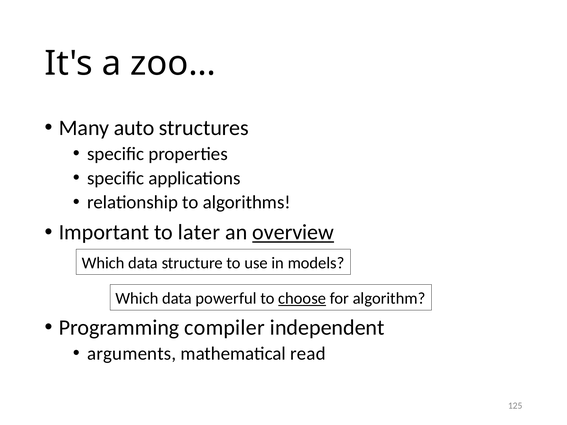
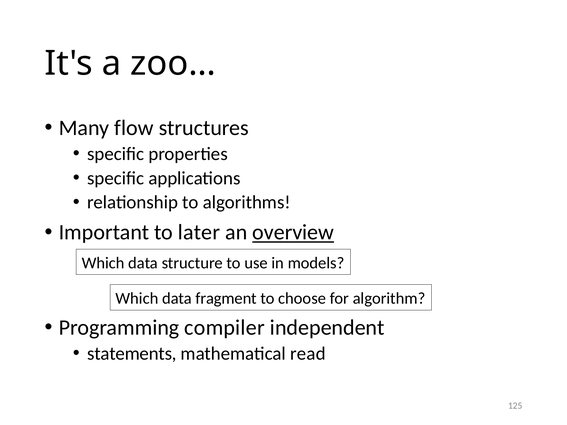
auto: auto -> flow (134, 128)
powerful: powerful -> fragment (226, 299)
choose underline: present -> none (302, 299)
arguments: arguments -> statements (132, 354)
